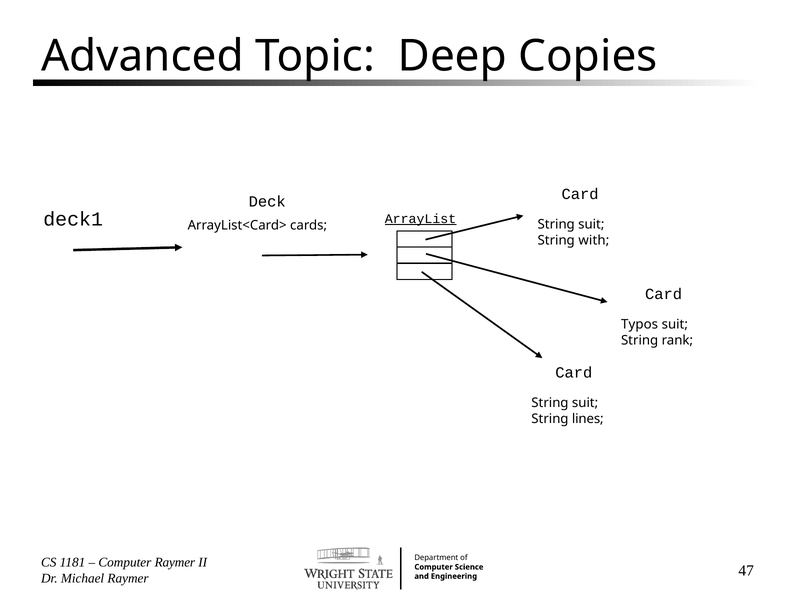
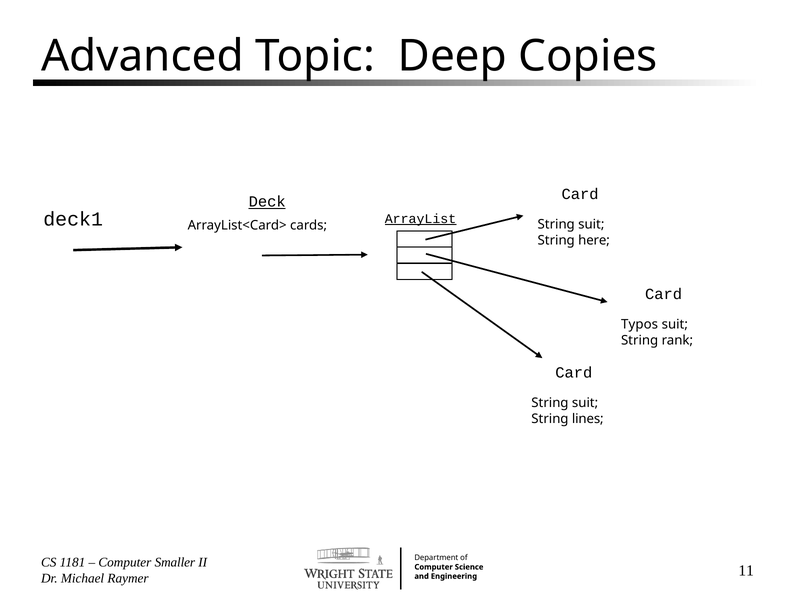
Deck underline: none -> present (267, 202)
with: with -> here (594, 240)
Computer Raymer: Raymer -> Smaller (175, 563)
47: 47 -> 11 (746, 571)
